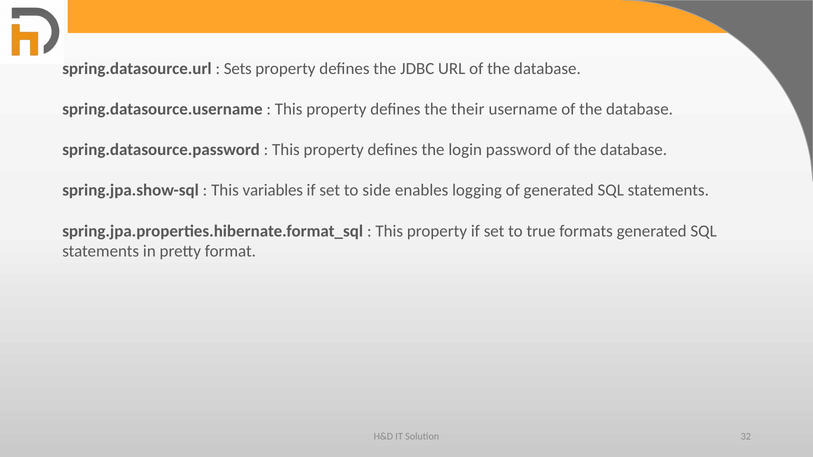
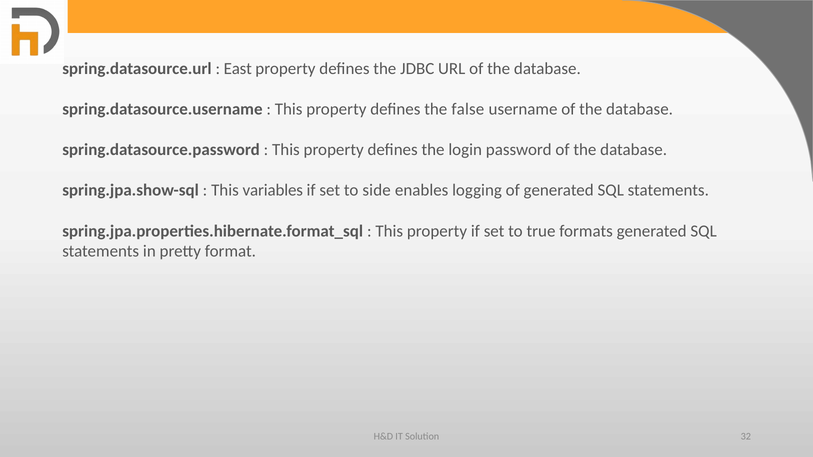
Sets: Sets -> East (238, 69)
their: their -> false (468, 109)
